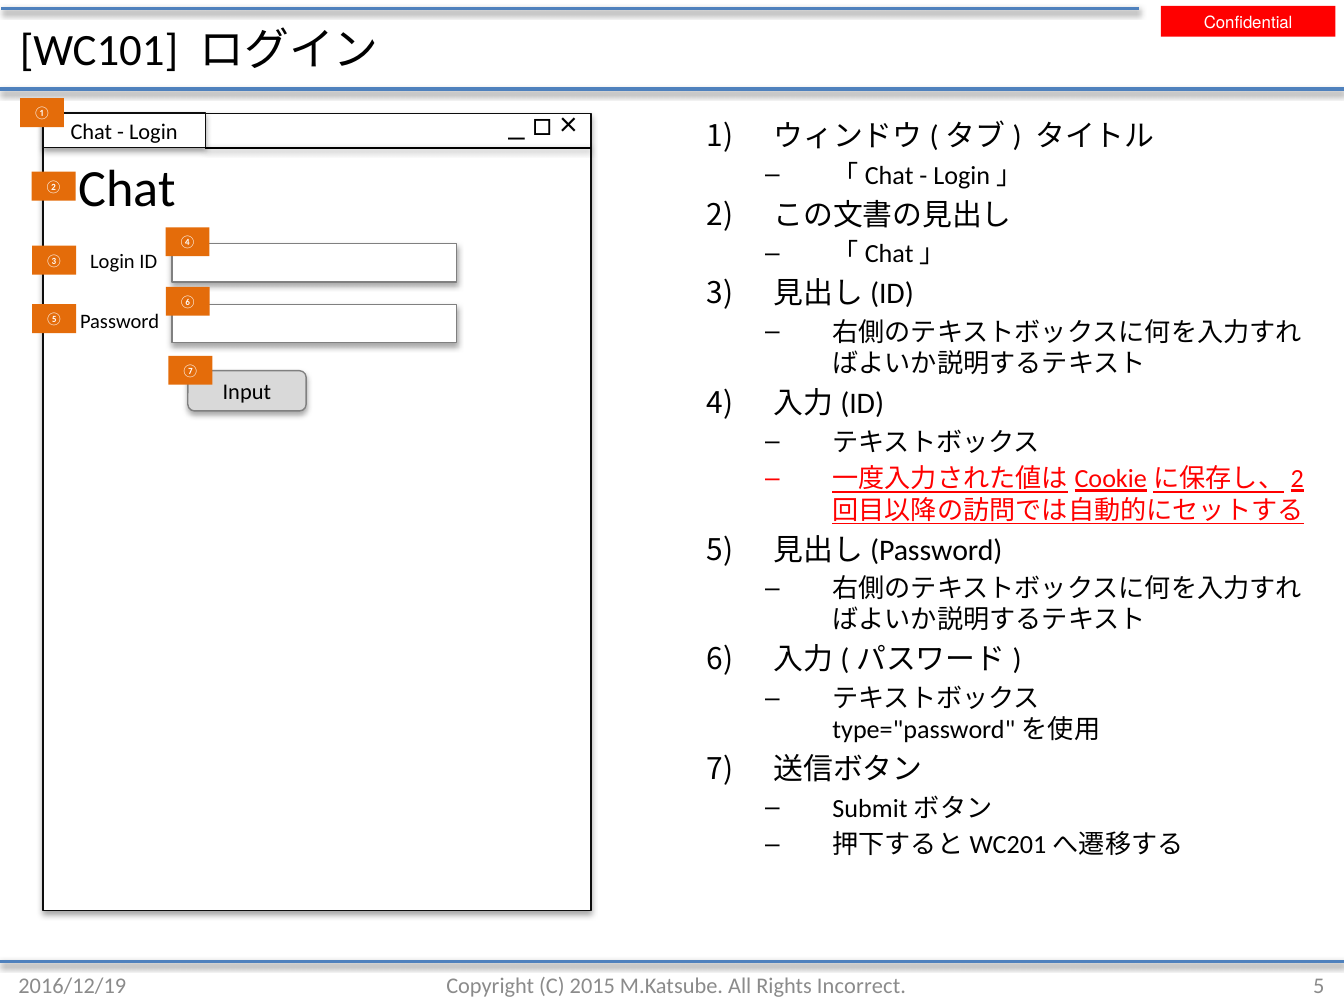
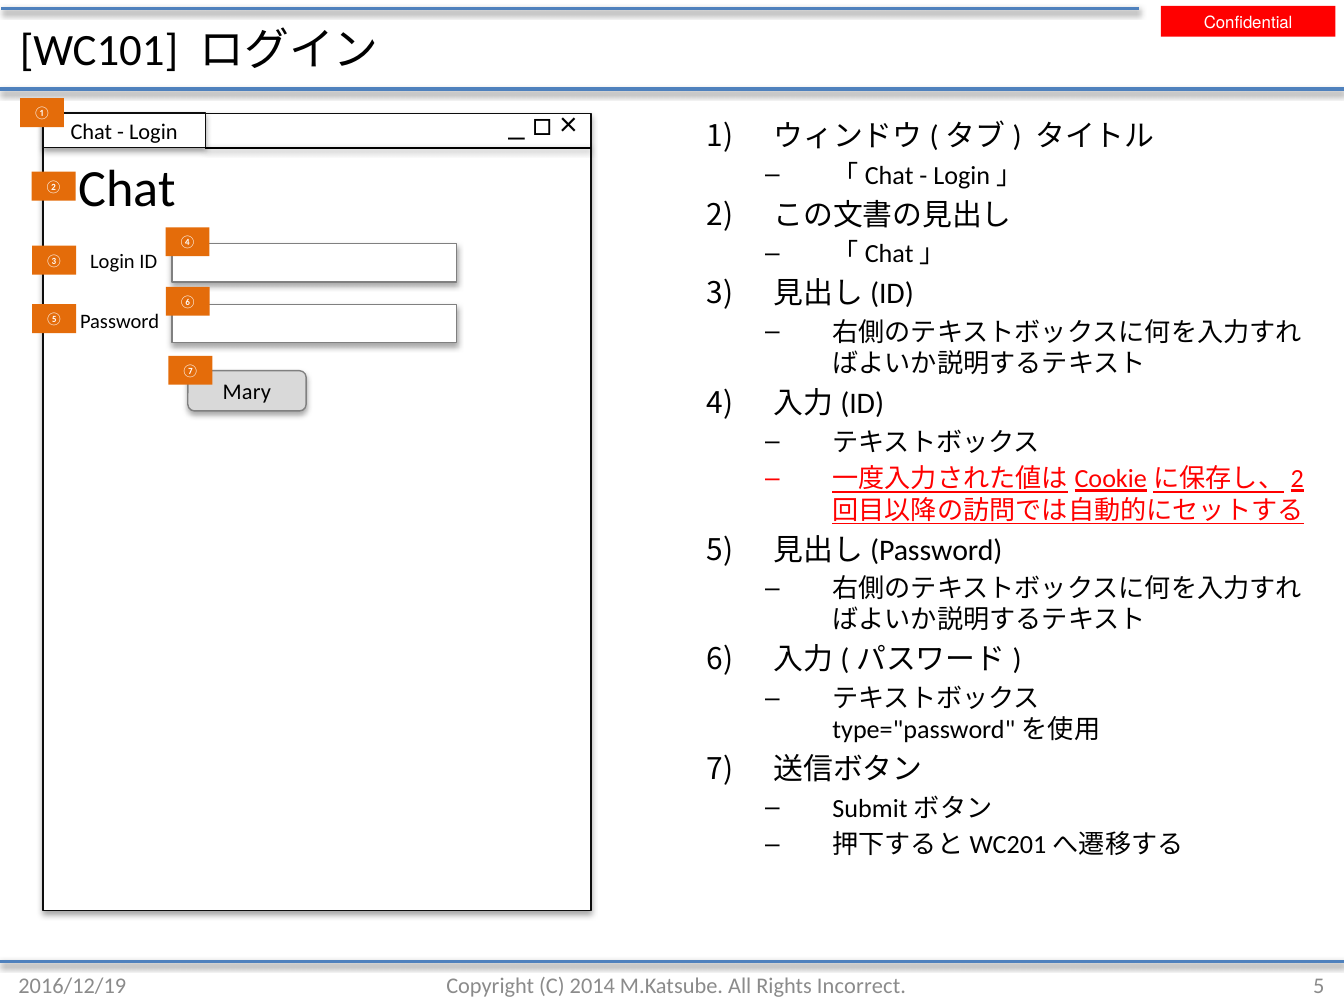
Input: Input -> Mary (247, 392)
2015: 2015 -> 2014 (592, 986)
